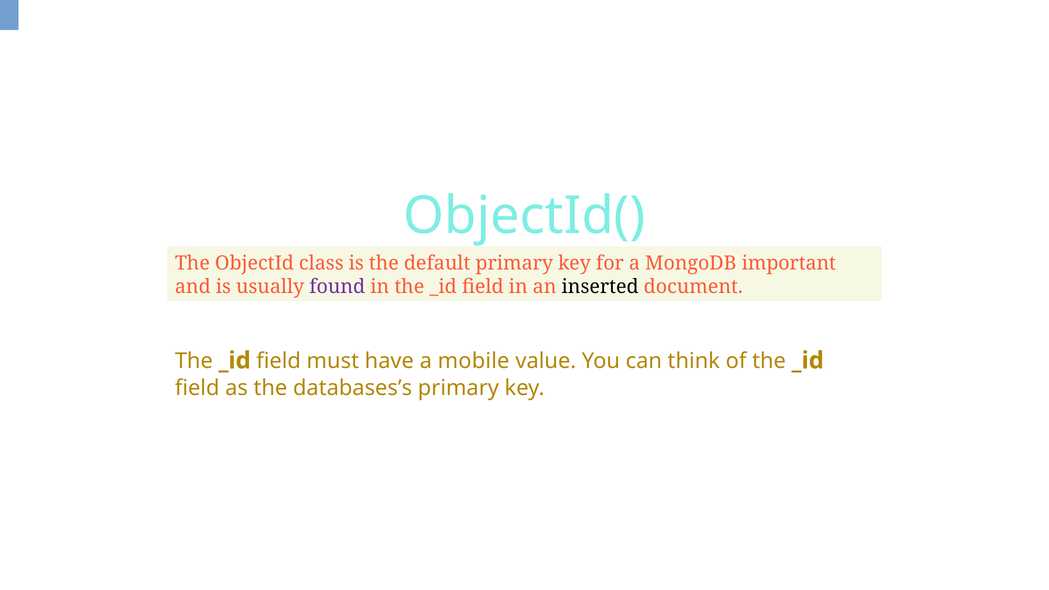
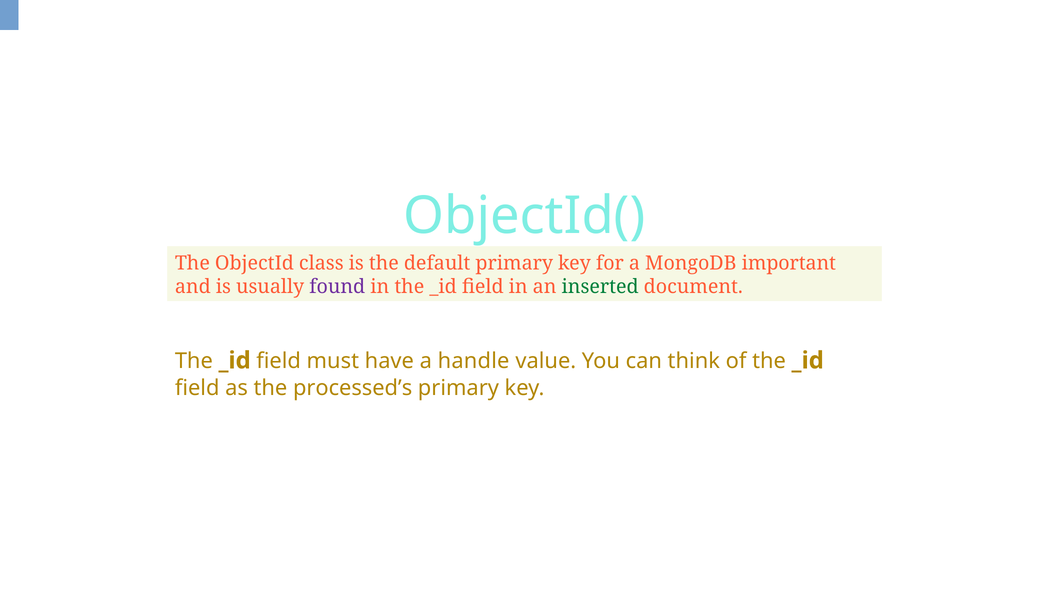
inserted colour: black -> green (600, 287)
mobile: mobile -> handle (474, 361)
databases’s: databases’s -> processed’s (353, 388)
